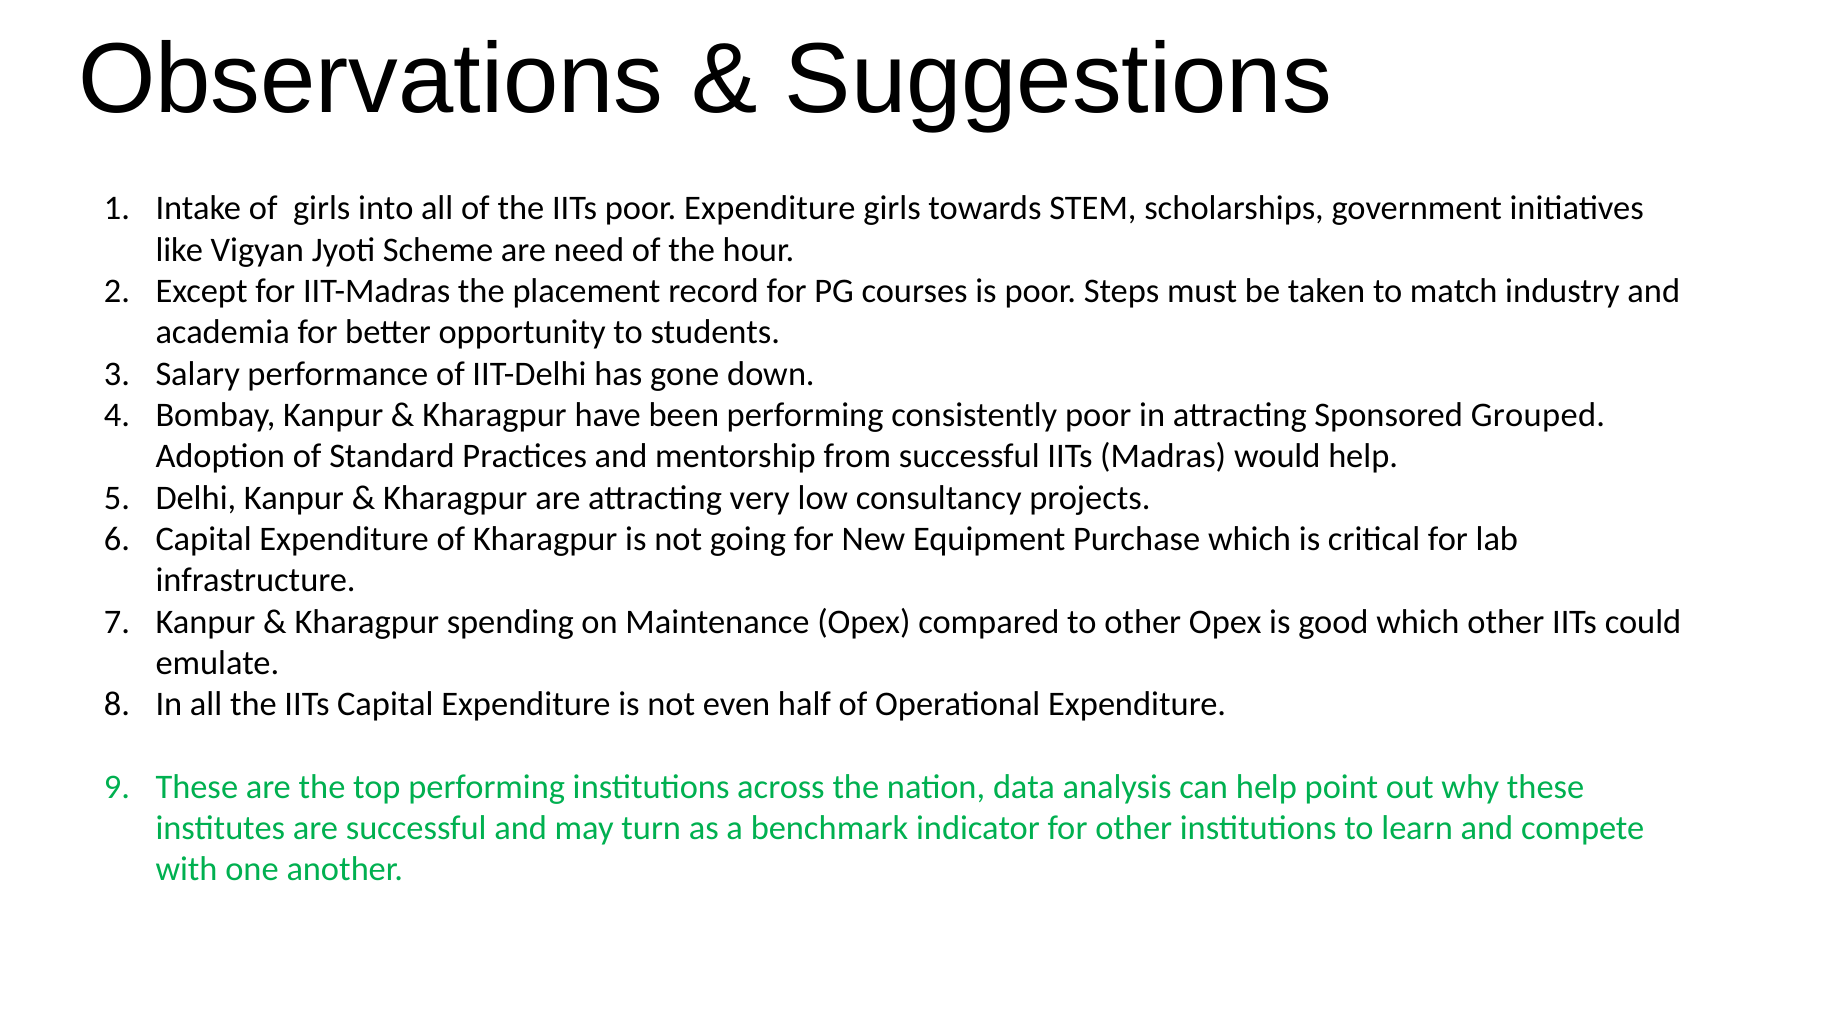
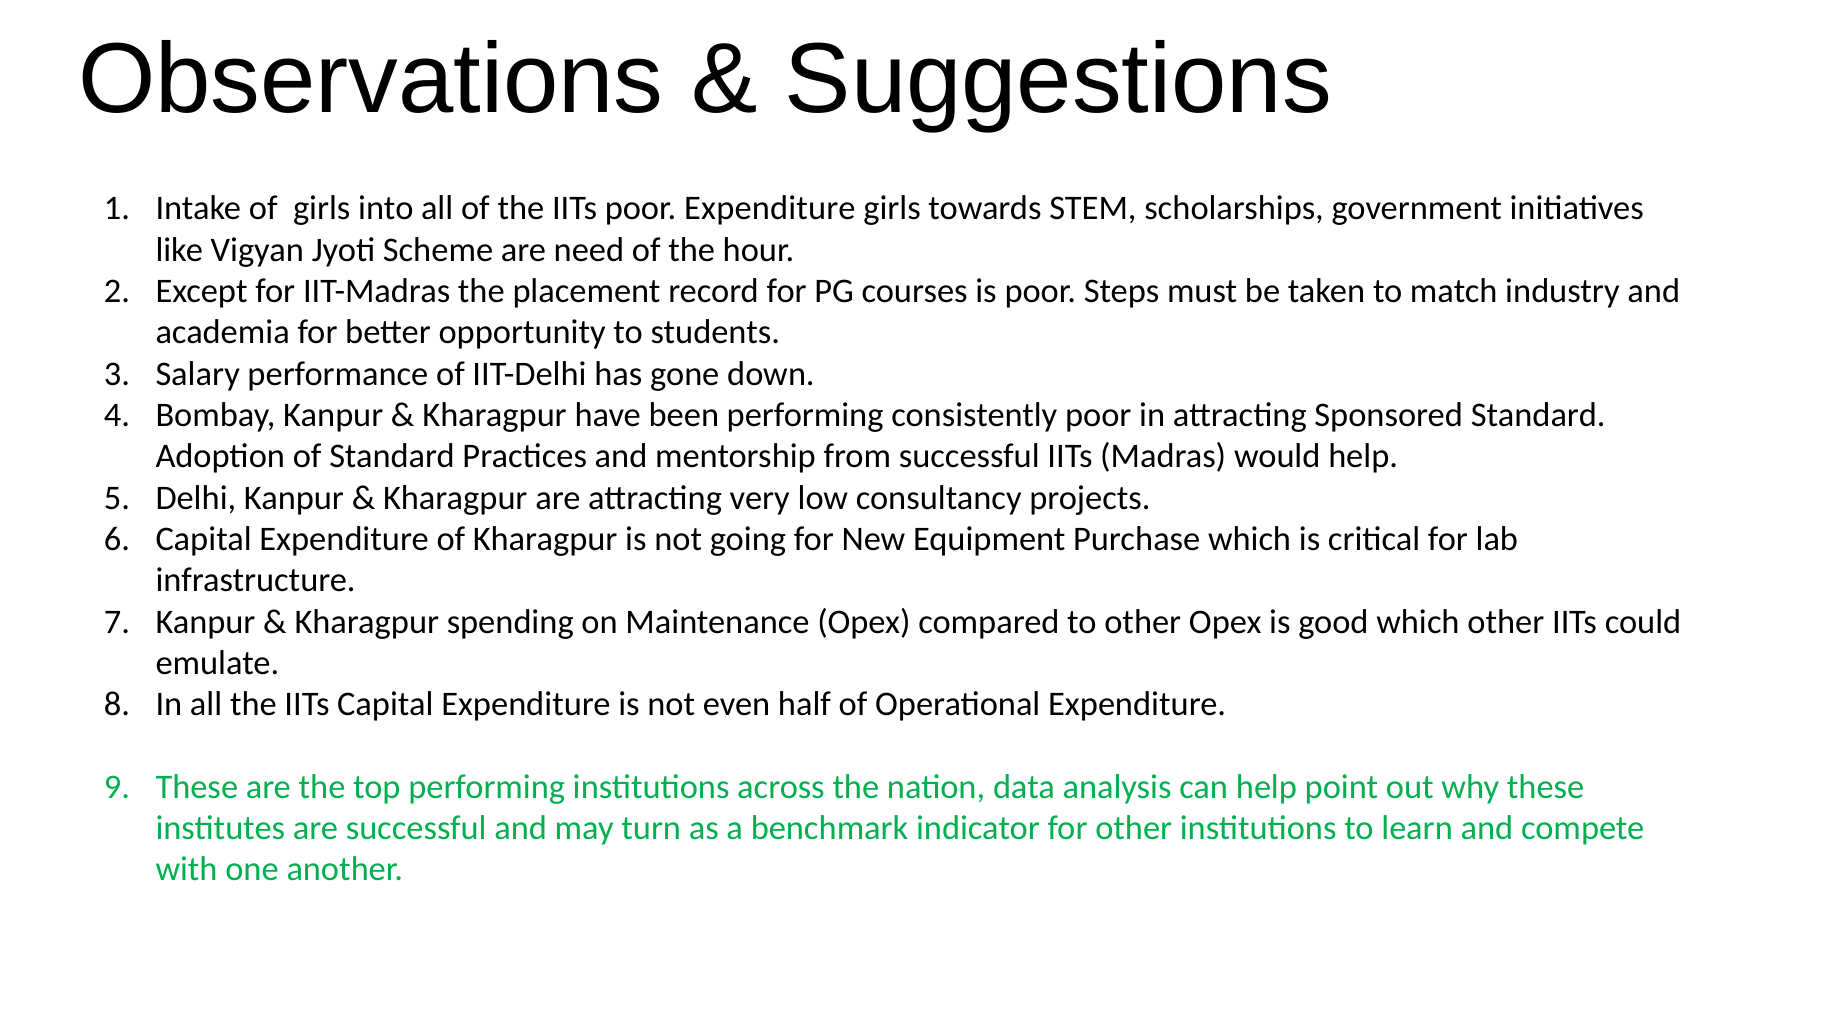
Sponsored Grouped: Grouped -> Standard (1538, 415)
